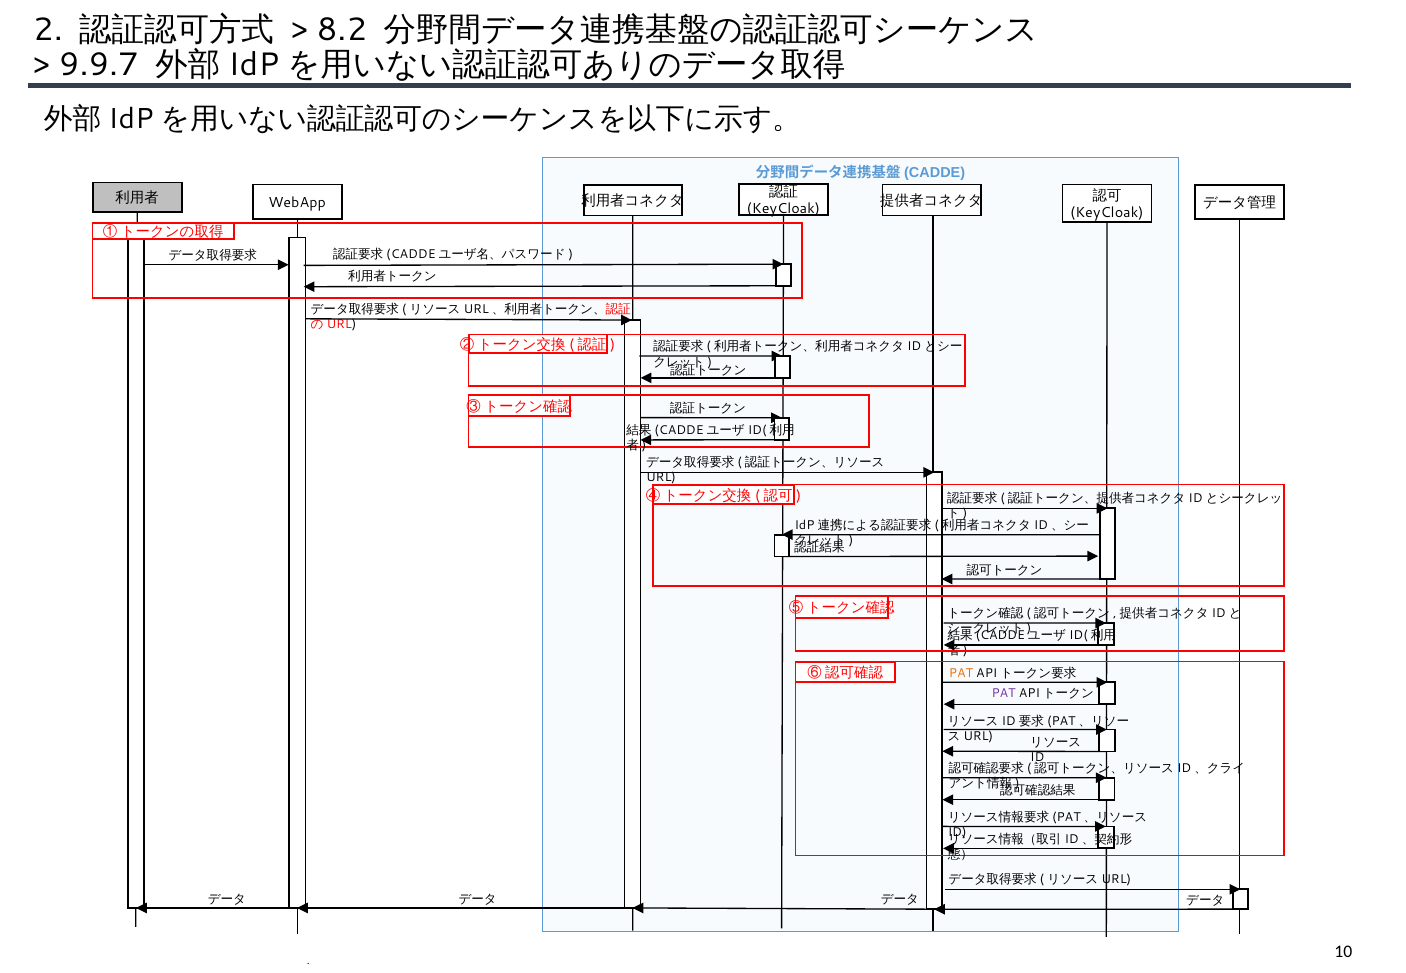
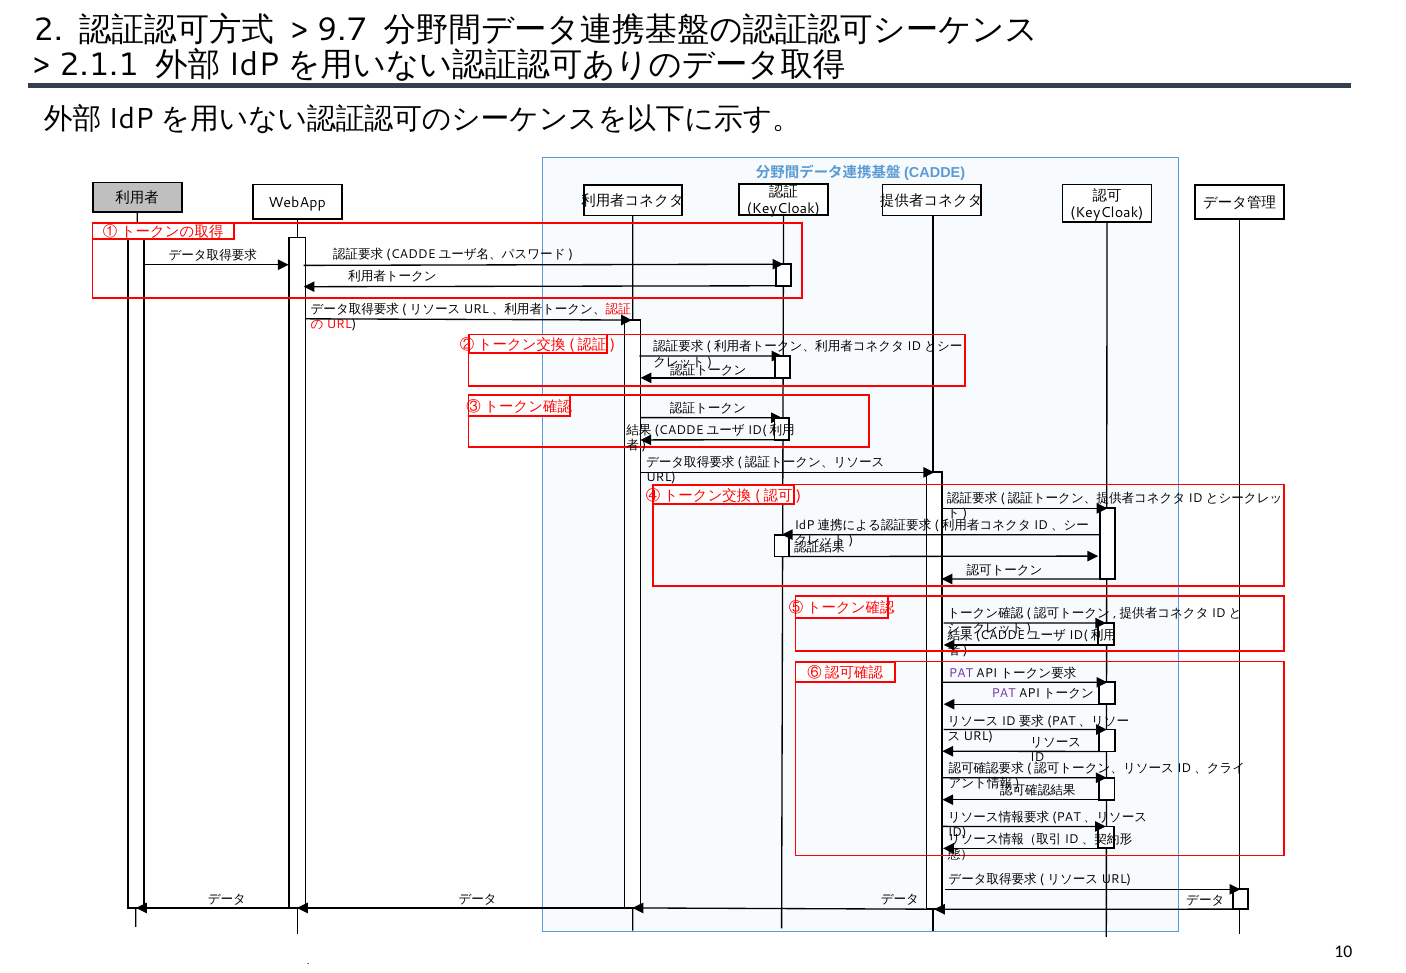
8.2: 8.2 -> 9.7 (342, 30)
9.9.7: 9.9.7 -> 2.1.1 (99, 65)
PAT colour: orange -> purple (961, 674)
